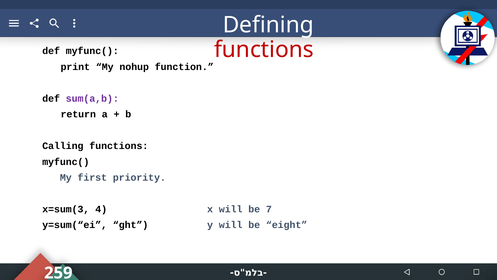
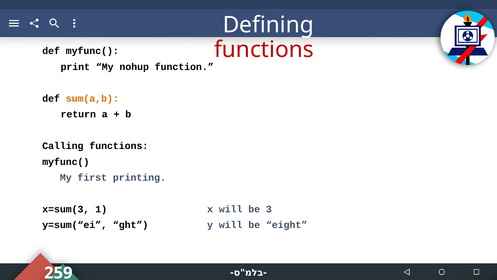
sum(a,b colour: purple -> orange (92, 98)
priority: priority -> printing (139, 177)
4: 4 -> 1 (101, 209)
7: 7 -> 3 (269, 209)
